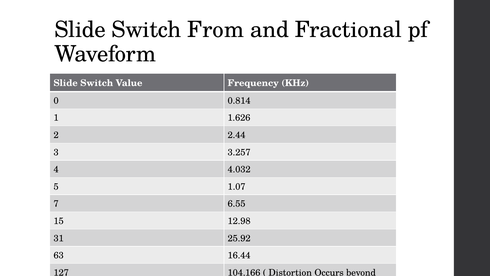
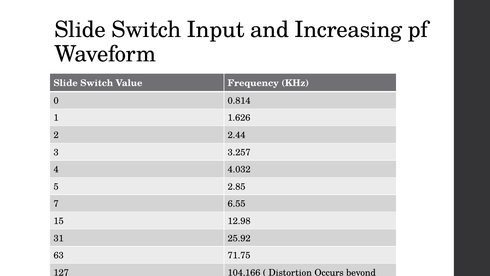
From: From -> Input (216, 30)
Fractional: Fractional -> Increasing (348, 30)
1.07: 1.07 -> 2.85 (237, 186)
16.44: 16.44 -> 71.75 (239, 255)
